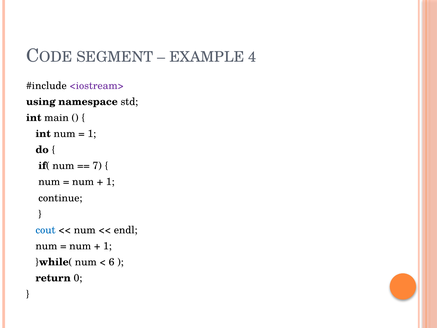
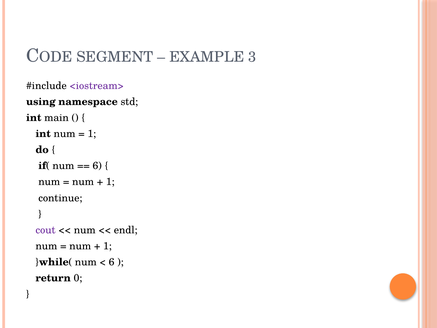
4: 4 -> 3 (252, 57)
7: 7 -> 6 (97, 166)
cout colour: blue -> purple (46, 230)
